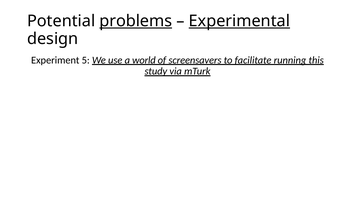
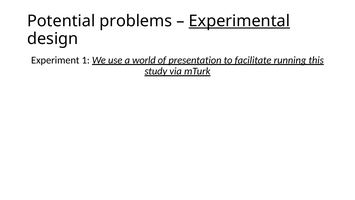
problems underline: present -> none (136, 21)
5: 5 -> 1 (86, 60)
screensavers: screensavers -> presentation (195, 60)
